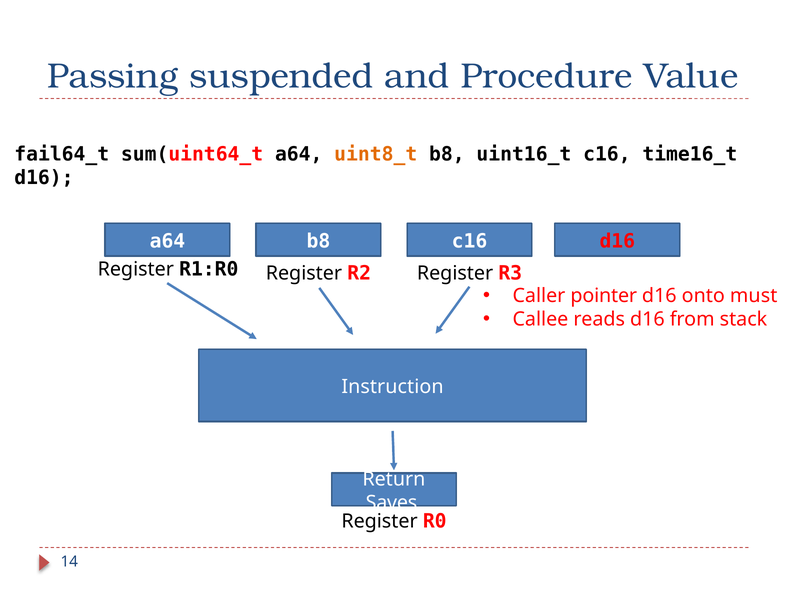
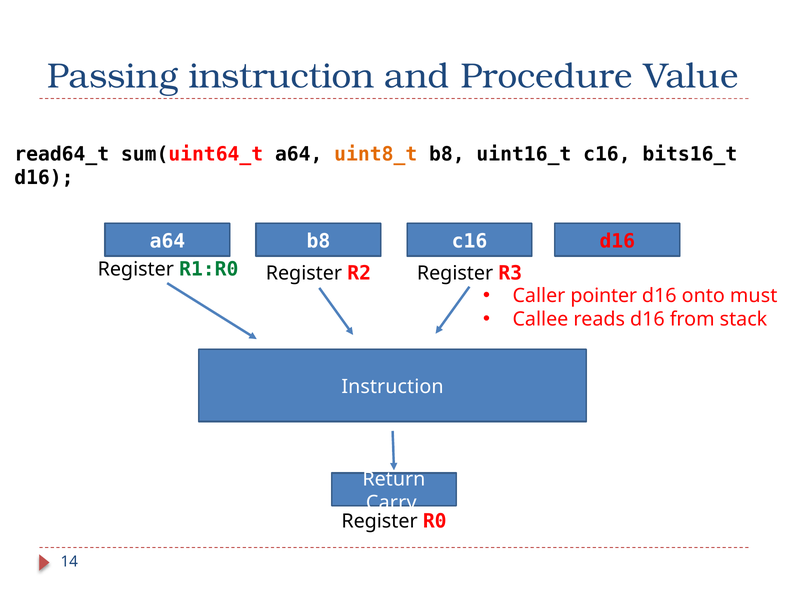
Passing suspended: suspended -> instruction (281, 76)
fail64_t: fail64_t -> read64_t (62, 154)
time16_t: time16_t -> bits16_t (690, 154)
R1:R0 colour: black -> green (209, 269)
Saves: Saves -> Carry (391, 503)
